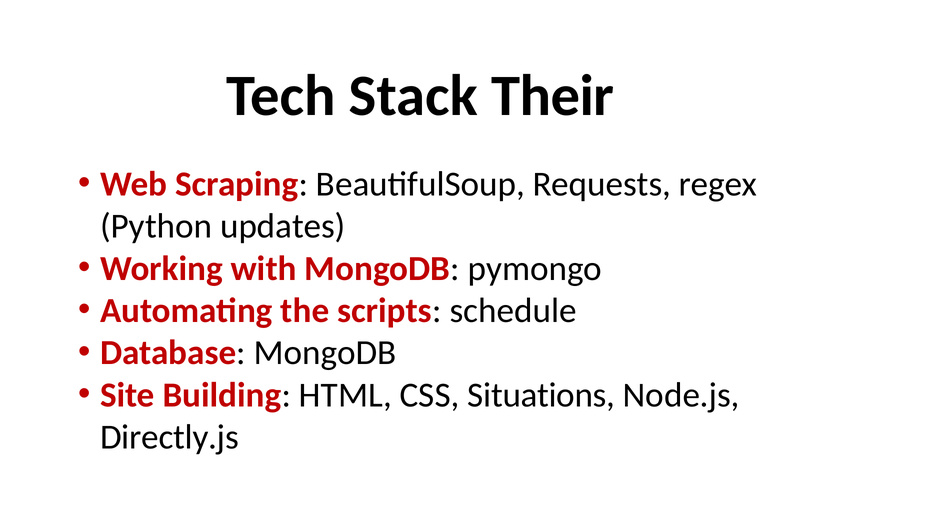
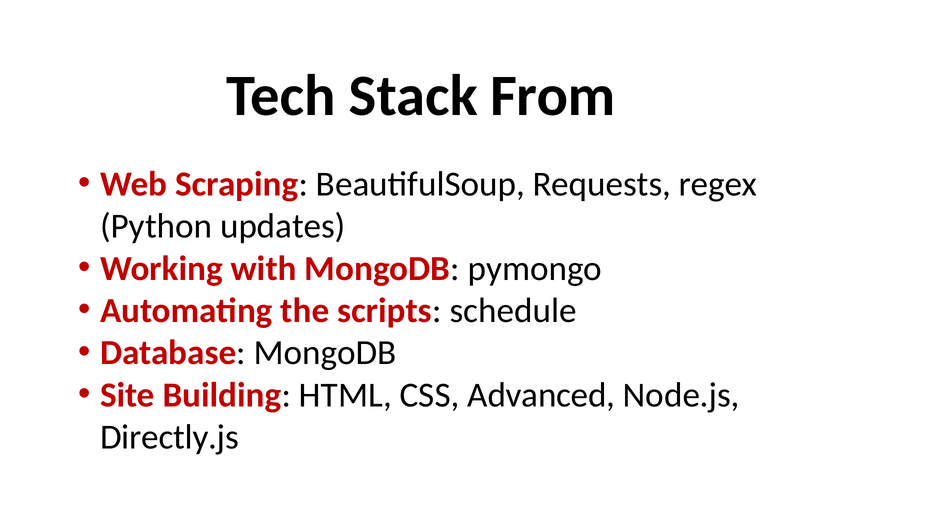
Their: Their -> From (553, 96)
Situations: Situations -> Advanced (541, 395)
